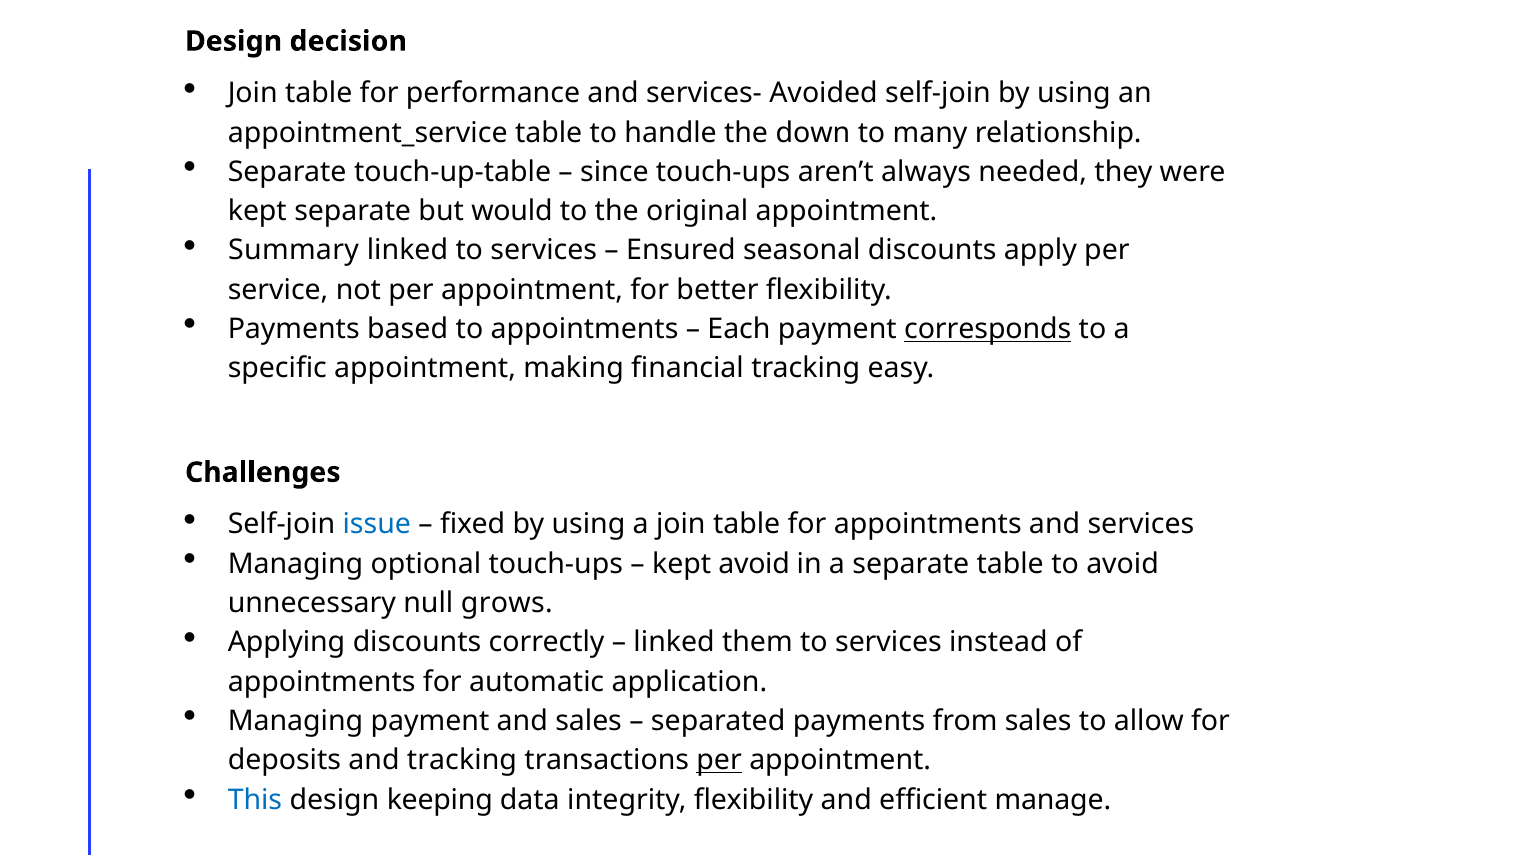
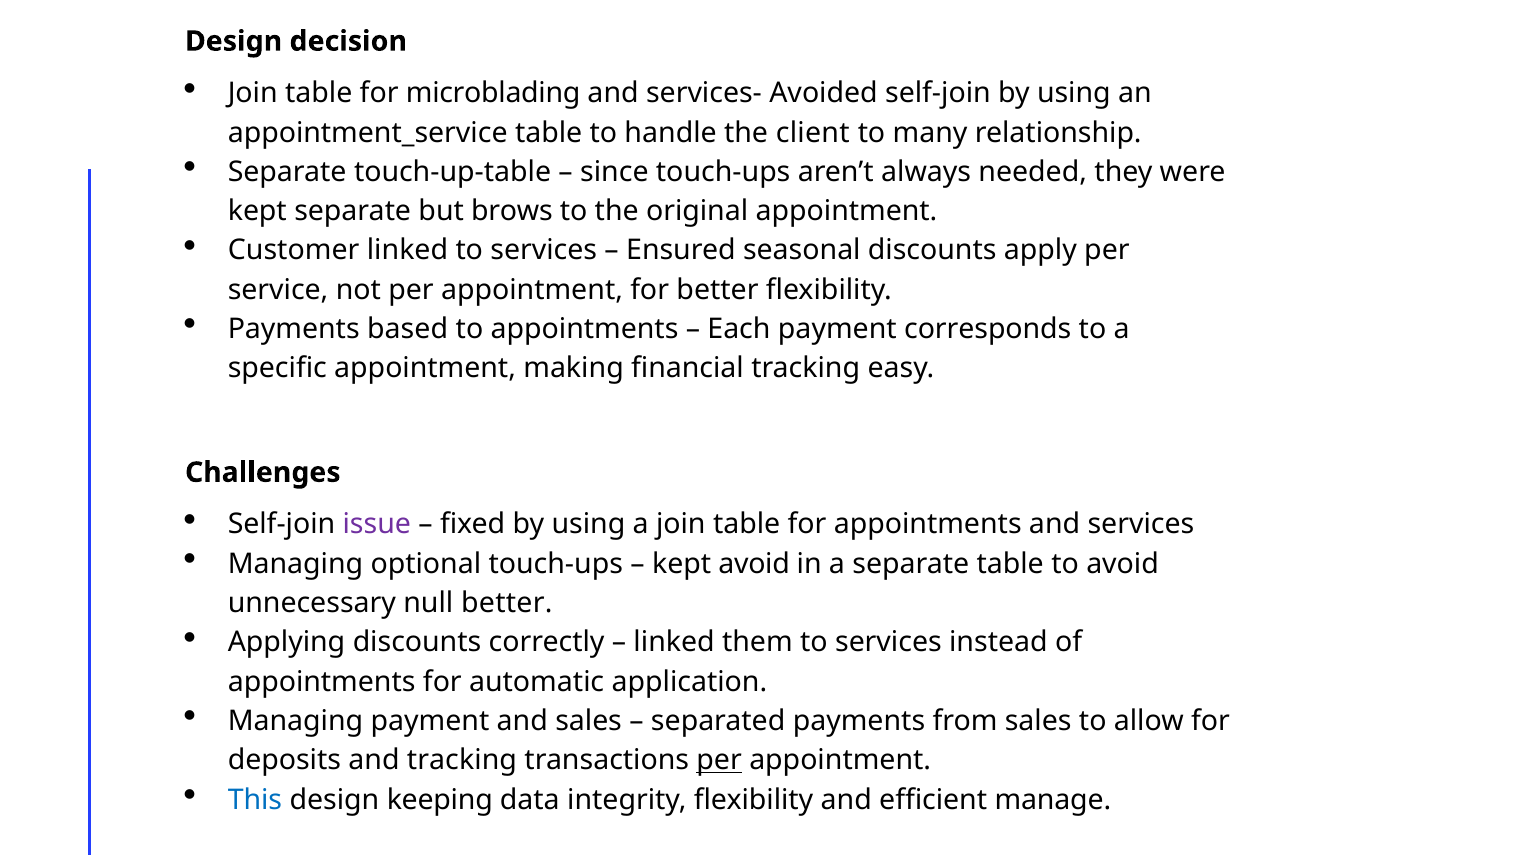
performance: performance -> microblading (493, 93)
down: down -> client (813, 133)
would: would -> brows (512, 211)
Summary: Summary -> Customer (294, 251)
corresponds underline: present -> none (988, 329)
issue colour: blue -> purple (377, 525)
null grows: grows -> better (507, 603)
